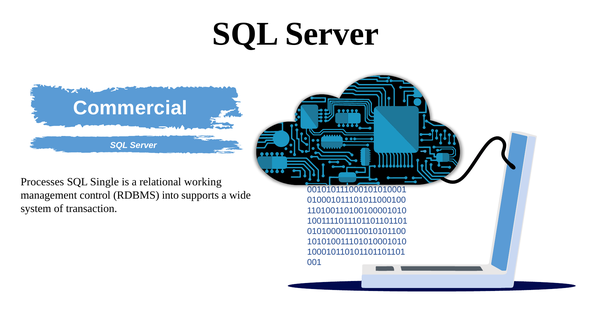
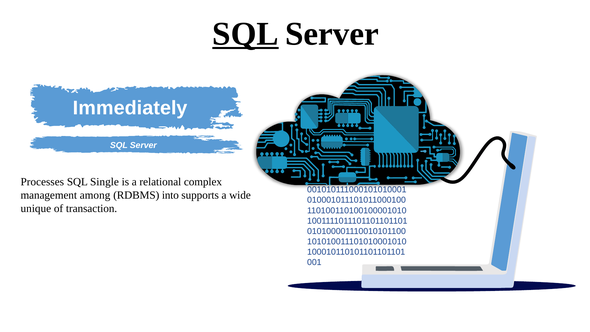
SQL underline: none -> present (245, 34)
Commercial: Commercial -> Immediately (130, 108)
working: working -> complex (203, 182)
control: control -> among (95, 195)
system: system -> unique (36, 208)
